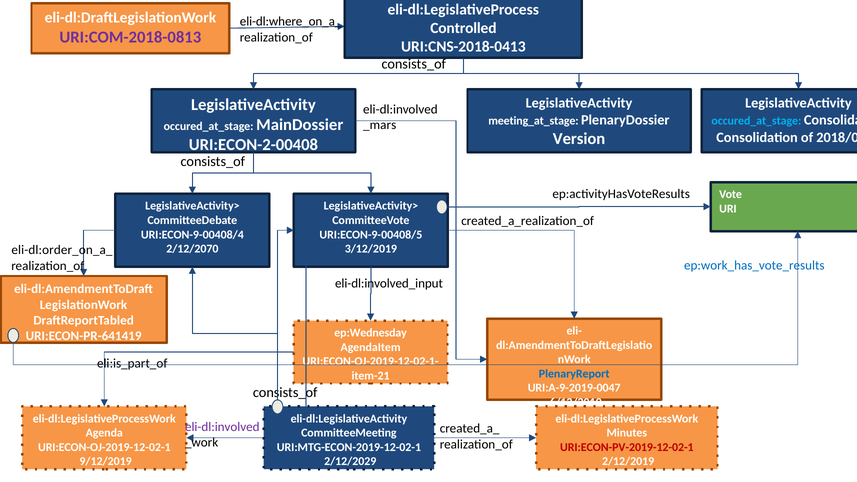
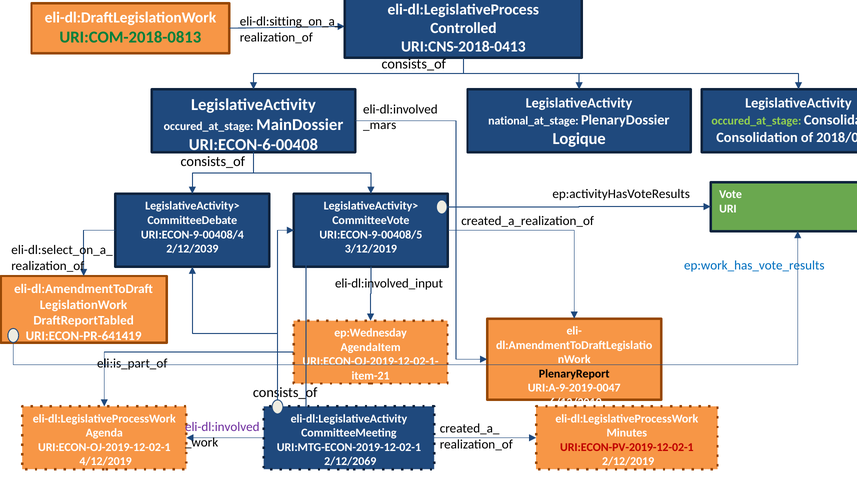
eli-dl:where_on_a_: eli-dl:where_on_a_ -> eli-dl:sitting_on_a_ (291, 22)
URI:COM-2018-0813 colour: purple -> green (130, 37)
meeting_at_stage: meeting_at_stage -> national_at_stage (533, 121)
occured_at_stage colour: light blue -> light green (756, 121)
Version: Version -> Logique (579, 139)
URI:ECON-2-00408: URI:ECON-2-00408 -> URI:ECON-6-00408 (253, 145)
2/12/2070: 2/12/2070 -> 2/12/2039 (192, 249)
eli-dl:order_on_a_: eli-dl:order_on_a_ -> eli-dl:select_on_a_ (62, 250)
PlenaryReport colour: blue -> black (574, 374)
9/12/2019: 9/12/2019 -> 4/12/2019 (106, 462)
2/12/2029: 2/12/2029 -> 2/12/2069 (350, 462)
